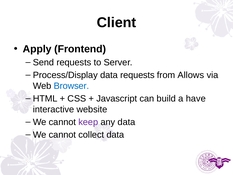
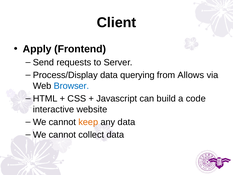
data requests: requests -> querying (137, 75)
have: have -> code (196, 98)
keep colour: purple -> orange (88, 122)
